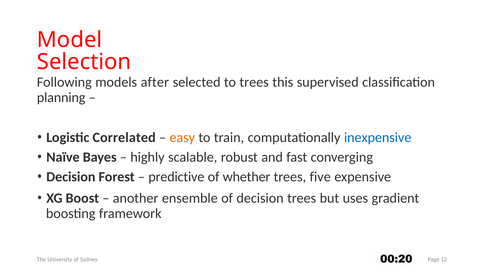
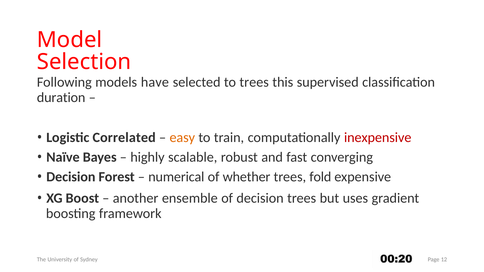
after: after -> have (155, 82)
planning: planning -> duration (61, 97)
inexpensive colour: blue -> red (378, 138)
predictive: predictive -> numerical (176, 177)
five: five -> fold (320, 177)
